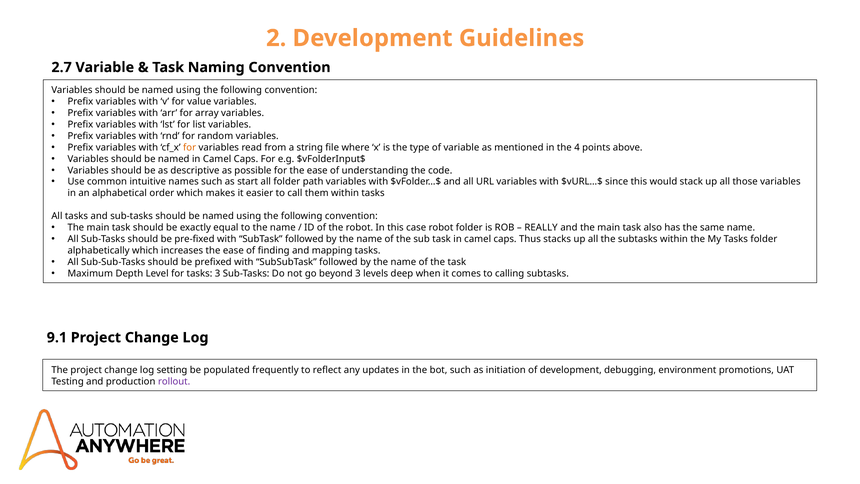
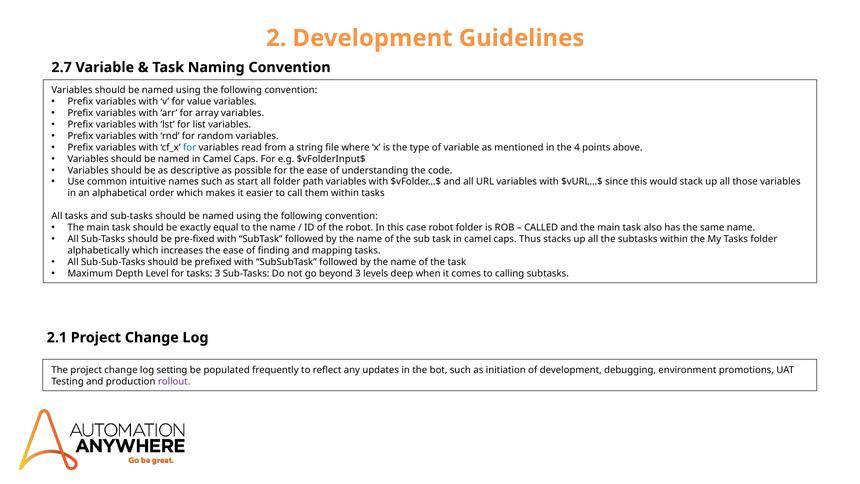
for colour: orange -> blue (190, 147)
REALLY: REALLY -> CALLED (541, 228)
9.1: 9.1 -> 2.1 (57, 337)
